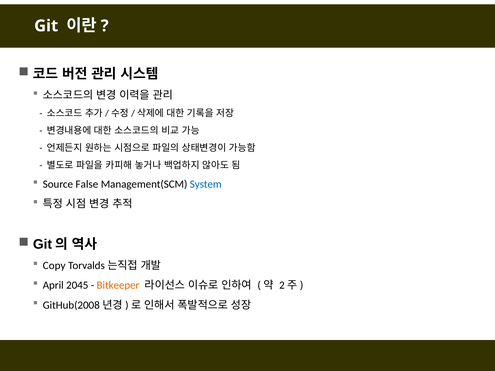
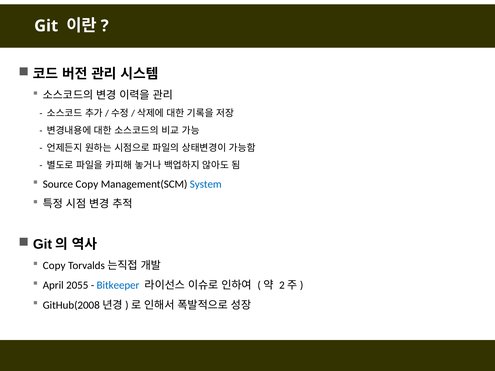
Source False: False -> Copy (87, 184)
2045: 2045 -> 2055 (77, 286)
Bitkeeper colour: orange -> blue (118, 286)
